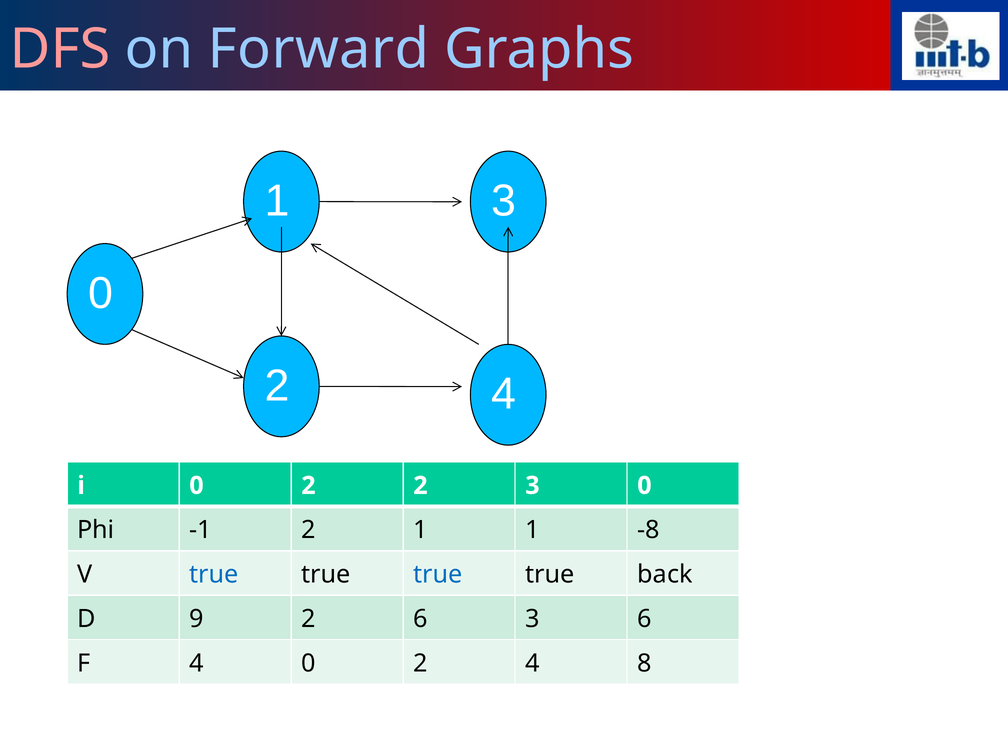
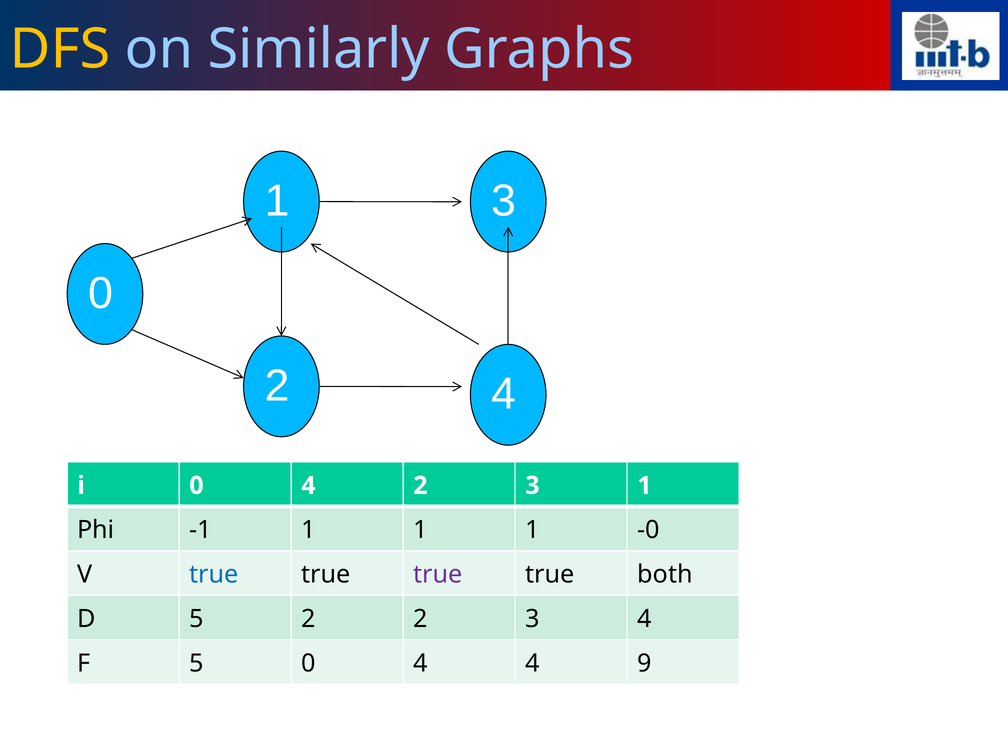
DFS colour: pink -> yellow (60, 49)
Forward: Forward -> Similarly (319, 49)
i 0 2: 2 -> 4 (308, 486)
3 0: 0 -> 1 (644, 486)
-1 2: 2 -> 1 (308, 530)
-8: -8 -> -0 (648, 530)
true colour: blue -> purple (438, 574)
back: back -> both (665, 574)
D 9: 9 -> 5 (196, 619)
2 6: 6 -> 2 (420, 619)
3 6: 6 -> 4 (644, 619)
F 4: 4 -> 5 (196, 663)
2: 2 -> 4 (420, 663)
8: 8 -> 9 (644, 663)
